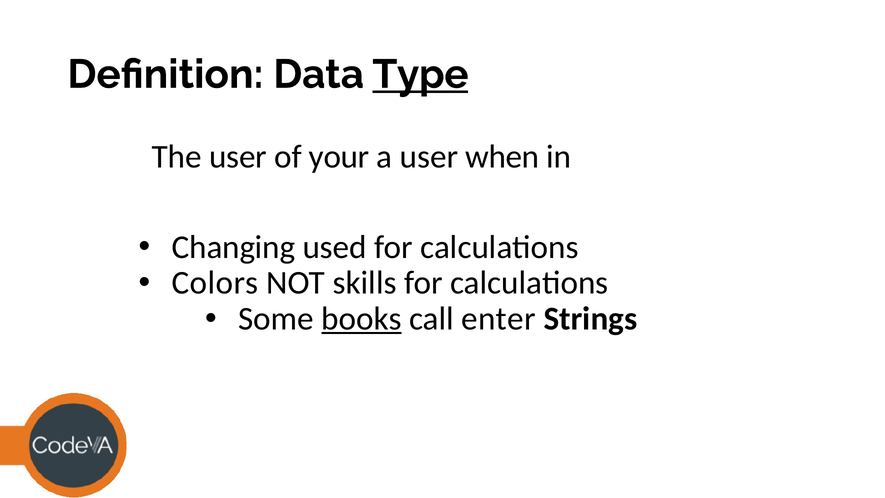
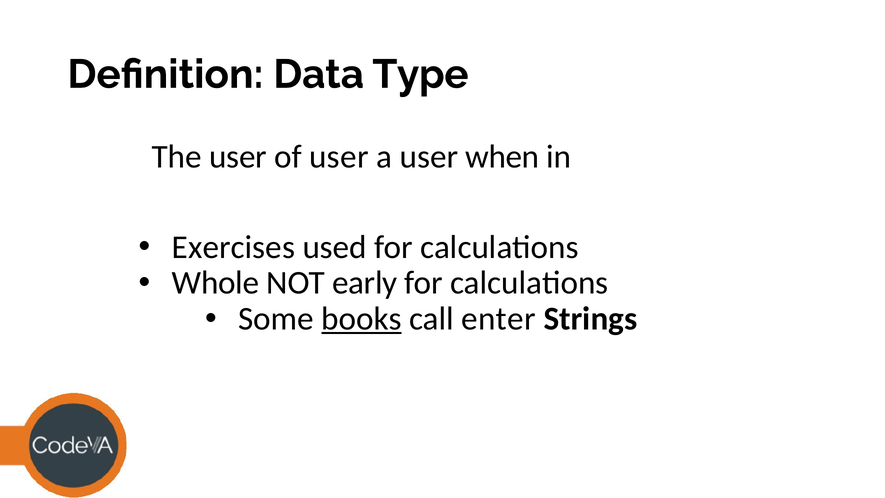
Type underline: present -> none (420, 74)
of your: your -> user (339, 157)
Changing: Changing -> Exercises (233, 247)
Colors: Colors -> Whole (216, 283)
skills: skills -> early (365, 283)
